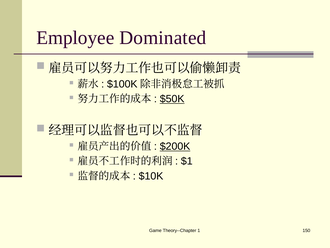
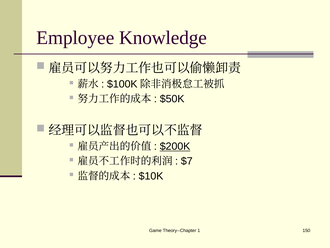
Dominated: Dominated -> Knowledge (163, 38)
$50K underline: present -> none (172, 99)
$1: $1 -> $7 (187, 161)
